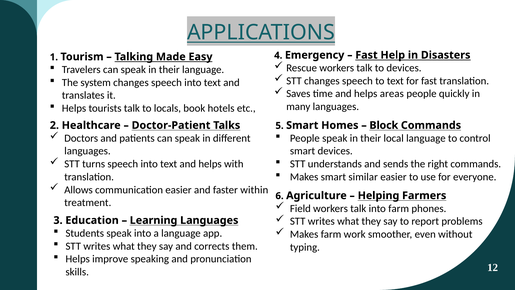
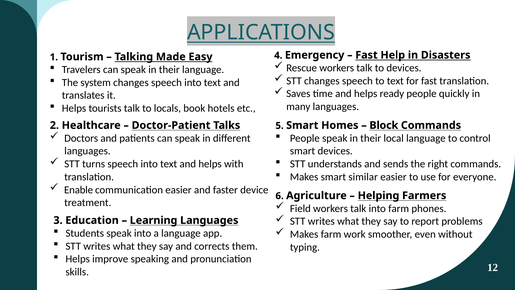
areas: areas -> ready (392, 94)
Allows: Allows -> Enable (79, 190)
within: within -> device (254, 190)
